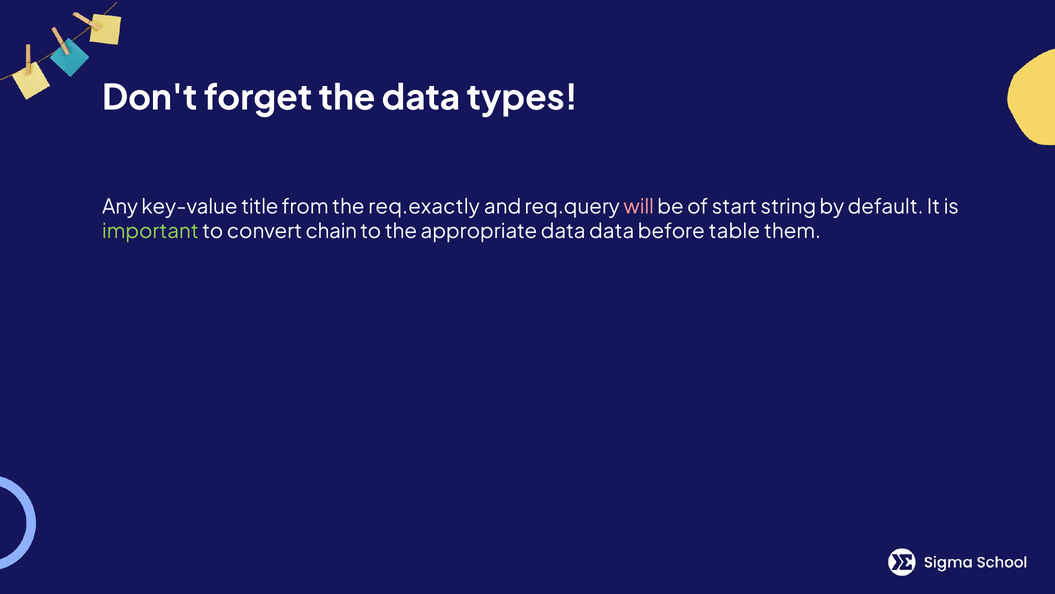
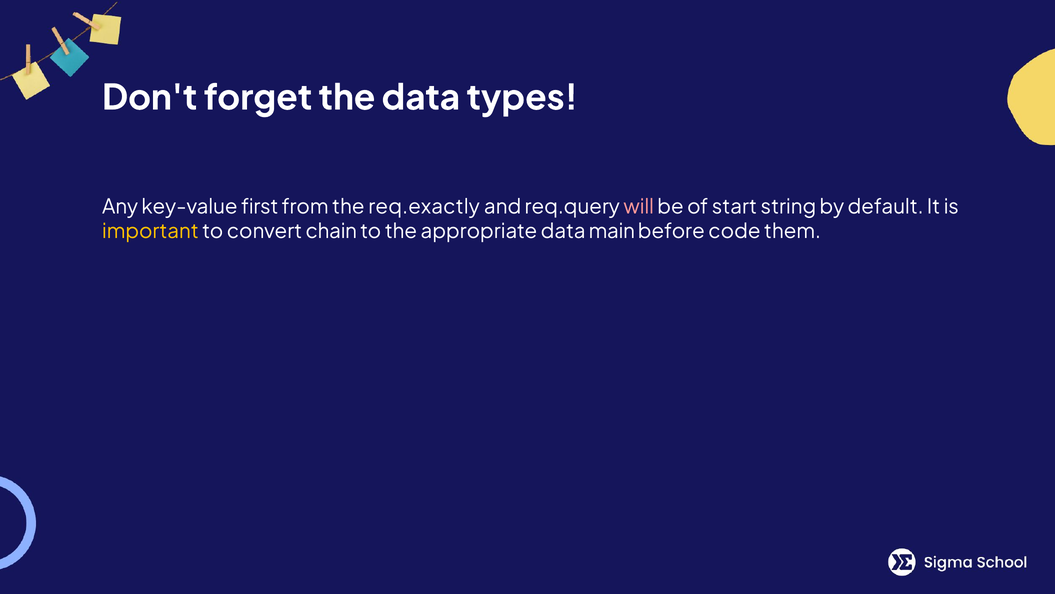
title: title -> first (260, 207)
important colour: light green -> yellow (150, 231)
data data: data -> main (612, 231)
table: table -> code (734, 231)
